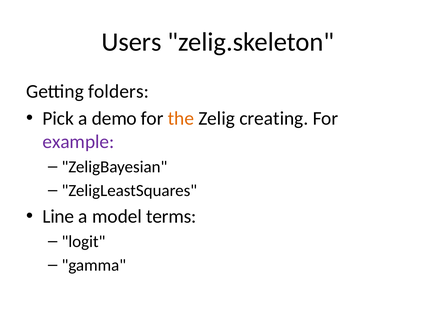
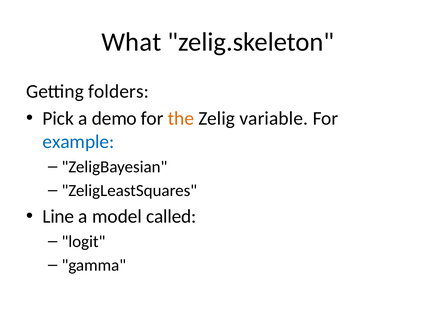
Users: Users -> What (131, 42)
creating: creating -> variable (274, 119)
example colour: purple -> blue (78, 142)
terms: terms -> called (171, 217)
